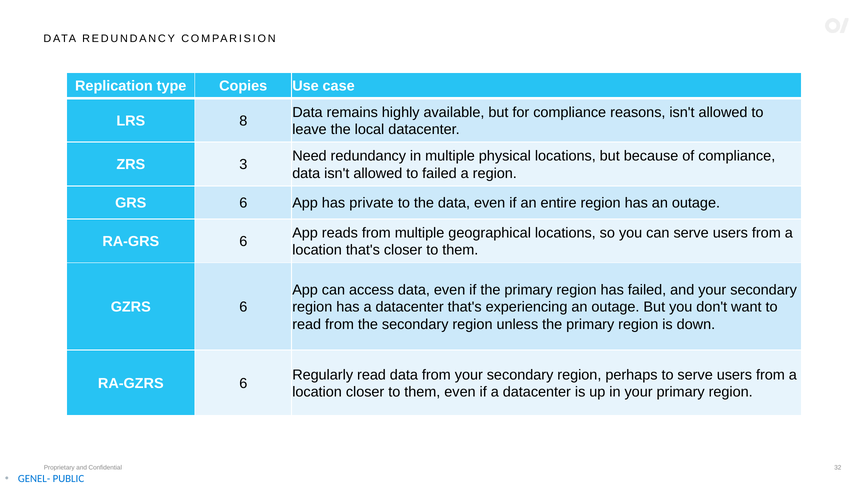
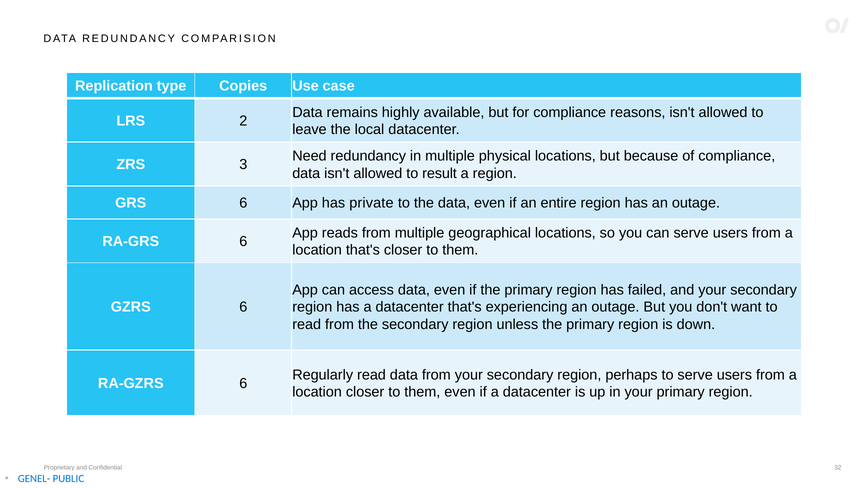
8: 8 -> 2 (243, 121)
to failed: failed -> result (440, 173)
